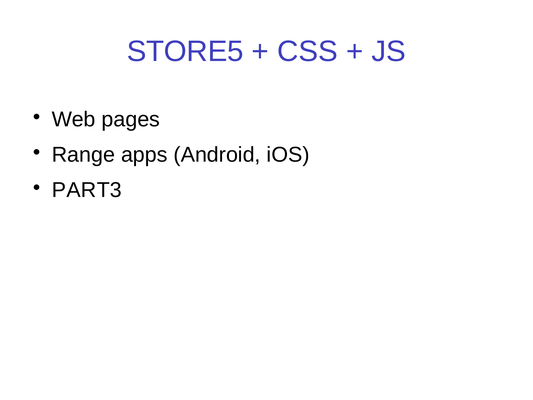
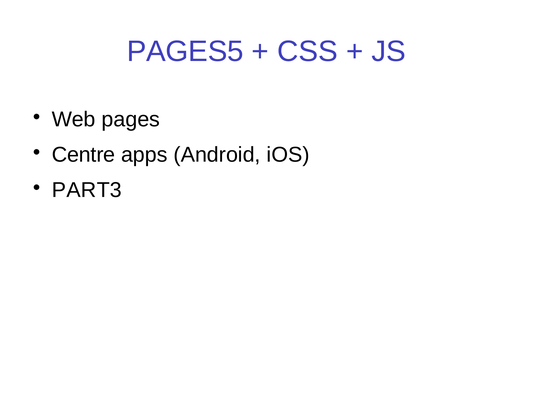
STORE5: STORE5 -> PAGES5 (185, 51)
Range: Range -> Centre (84, 155)
